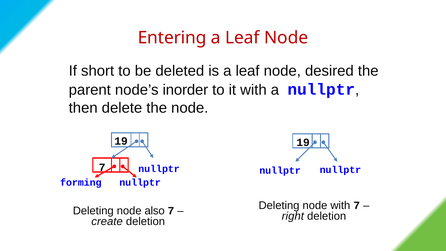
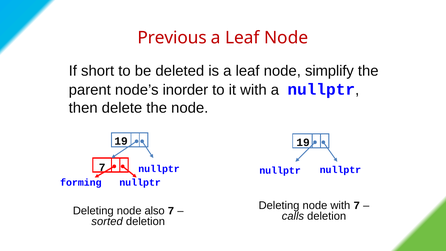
Entering: Entering -> Previous (172, 38)
desired: desired -> simplify (329, 71)
right: right -> calls (293, 216)
create: create -> sorted (107, 221)
